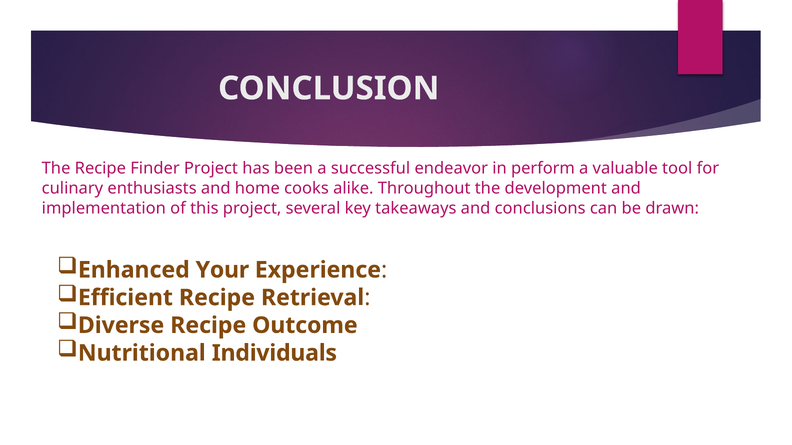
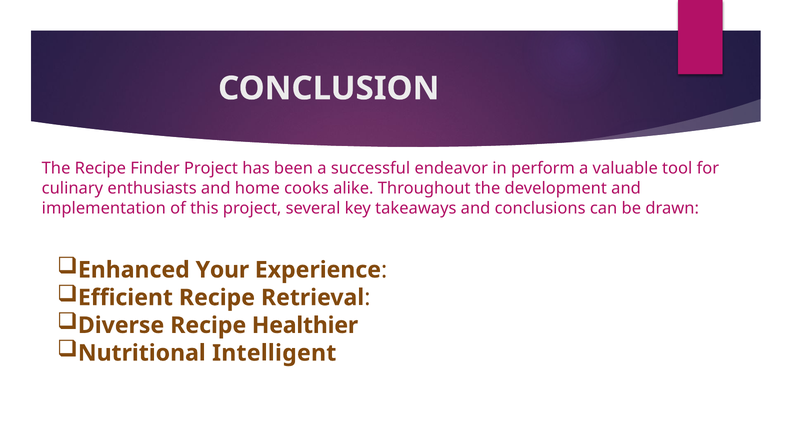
Outcome: Outcome -> Healthier (305, 326)
Individuals: Individuals -> Intelligent (274, 353)
